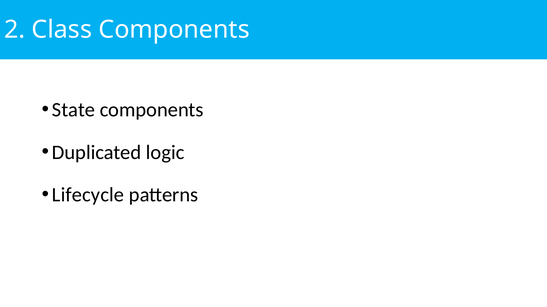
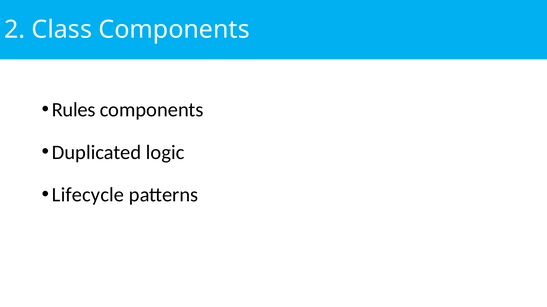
State: State -> Rules (74, 110)
